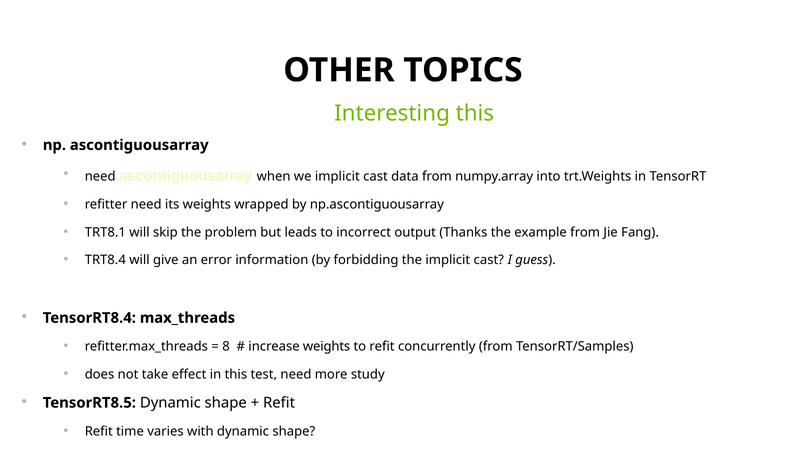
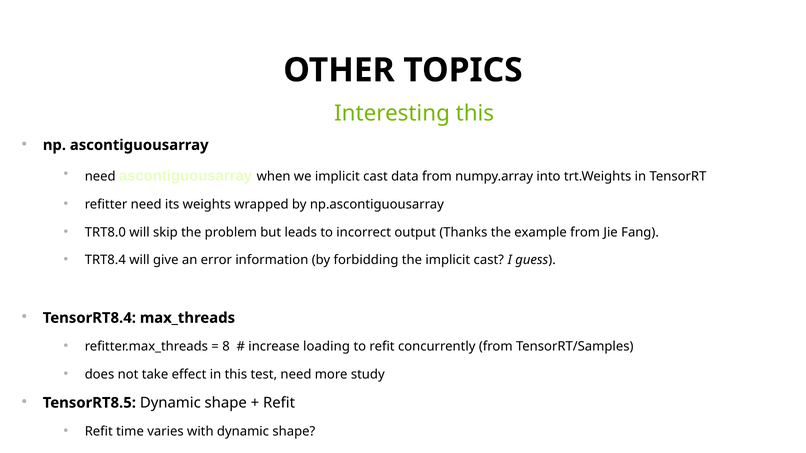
TRT8.1: TRT8.1 -> TRT8.0 (105, 233)
increase weights: weights -> loading (326, 347)
